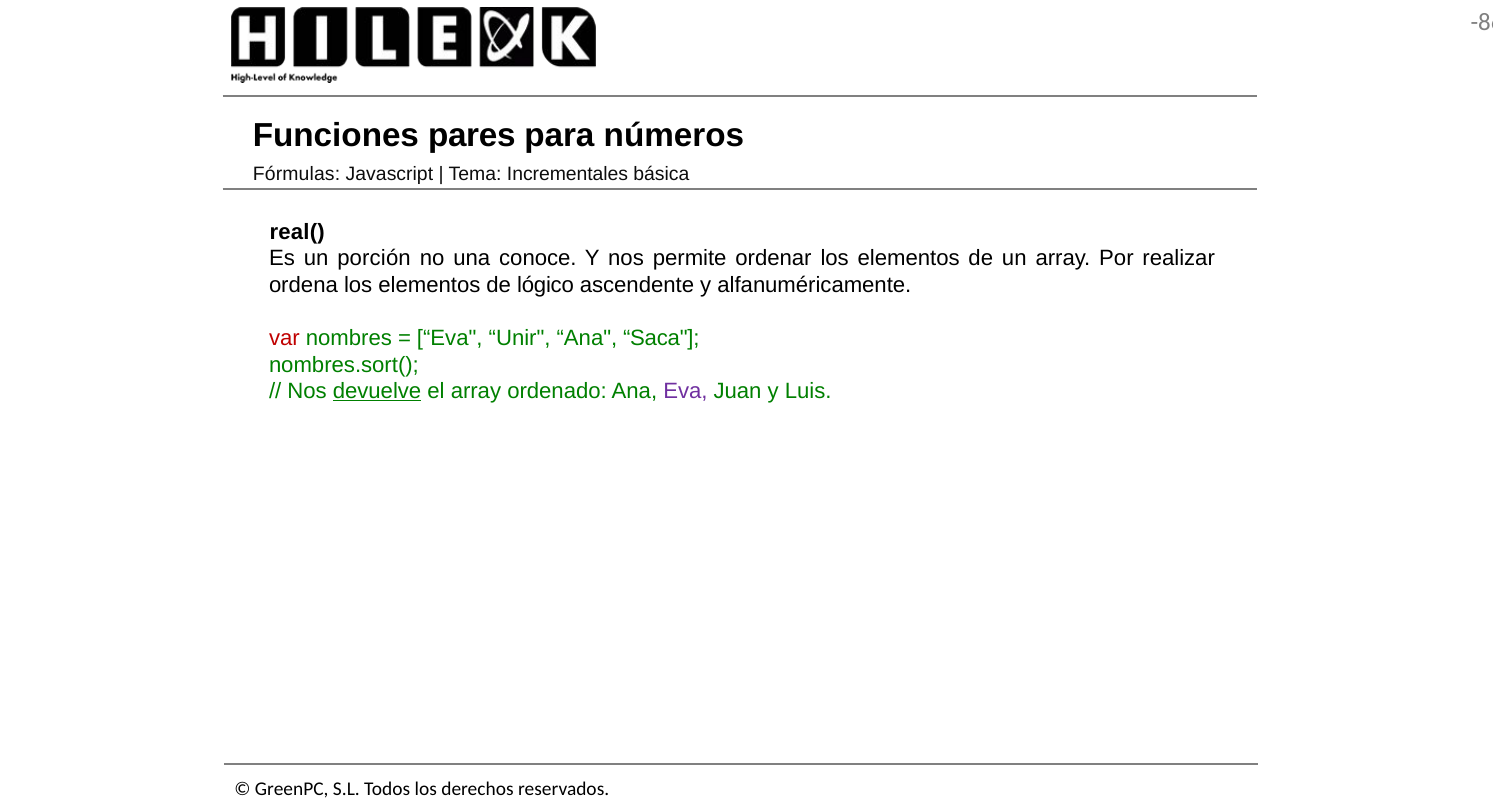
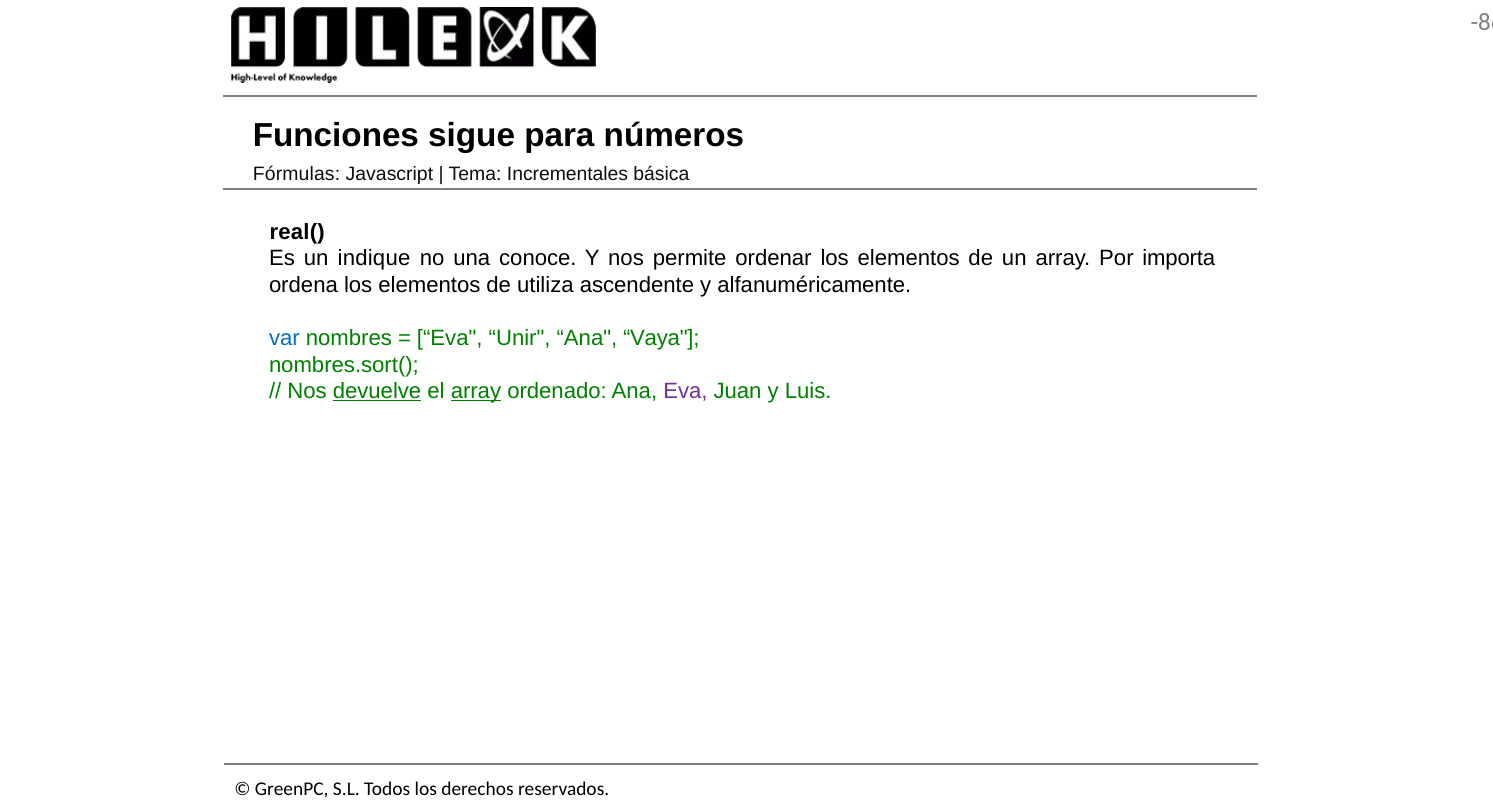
pares: pares -> sigue (472, 136)
porción: porción -> indique (374, 259)
realizar: realizar -> importa (1179, 259)
lógico: lógico -> utiliza (545, 285)
var colour: red -> blue (284, 338)
Saca: Saca -> Vaya (661, 338)
array underline: none -> present (476, 391)
